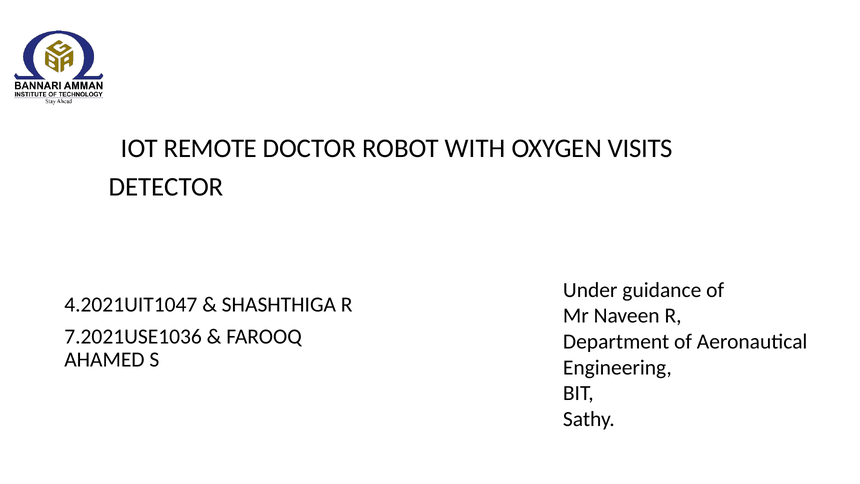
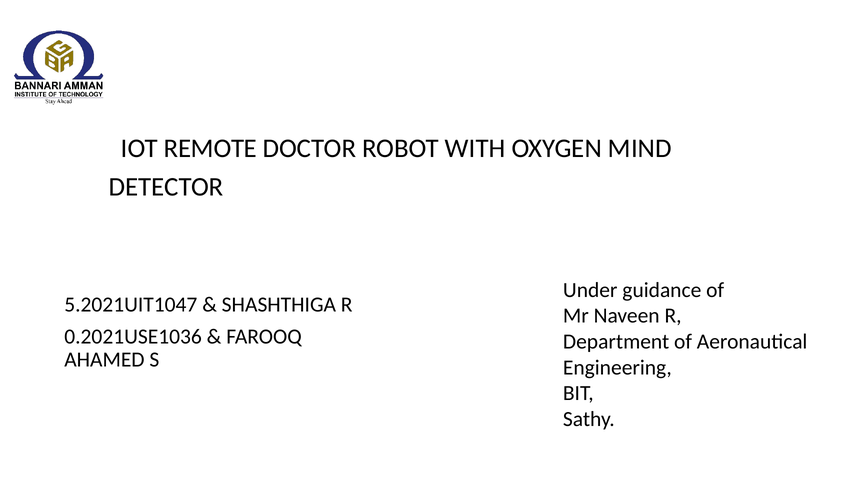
VISITS: VISITS -> MIND (640, 148)
4.2021UIT1047: 4.2021UIT1047 -> 5.2021UIT1047 (131, 304)
7.2021USE1036: 7.2021USE1036 -> 0.2021USE1036 (133, 336)
